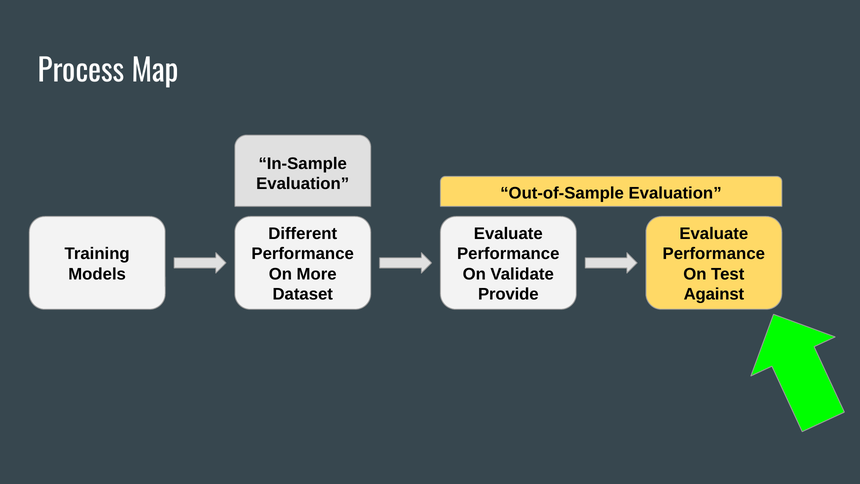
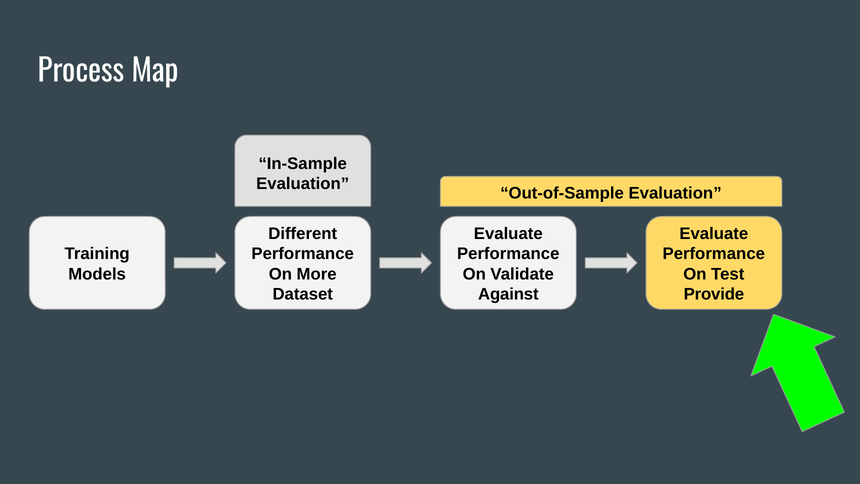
Provide: Provide -> Against (508, 294)
Against: Against -> Provide (714, 294)
